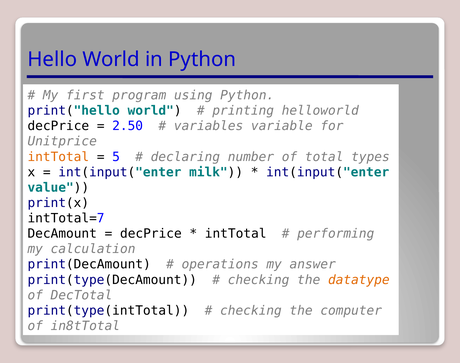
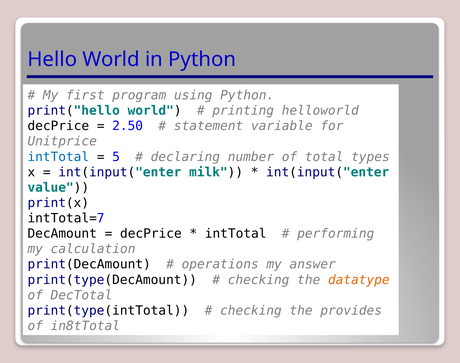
variables: variables -> statement (209, 126)
intTotal colour: orange -> blue (58, 156)
computer: computer -> provides (351, 310)
